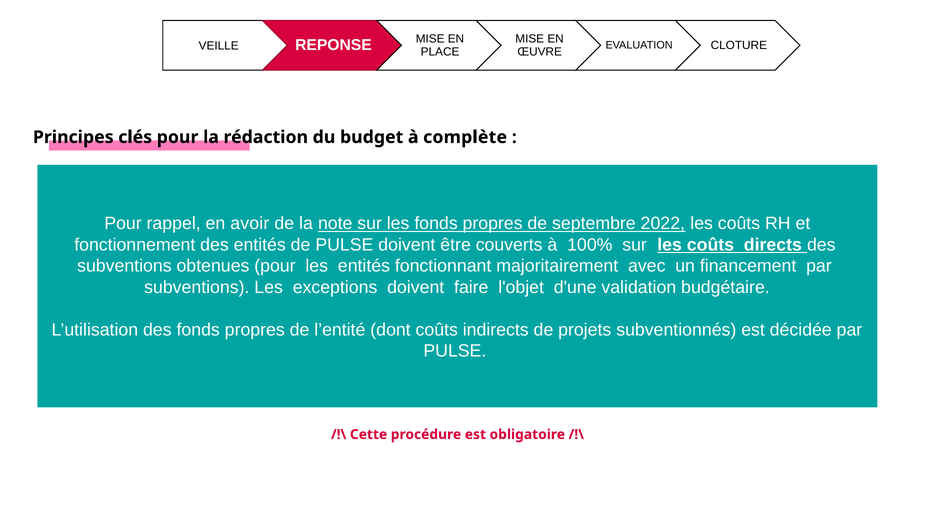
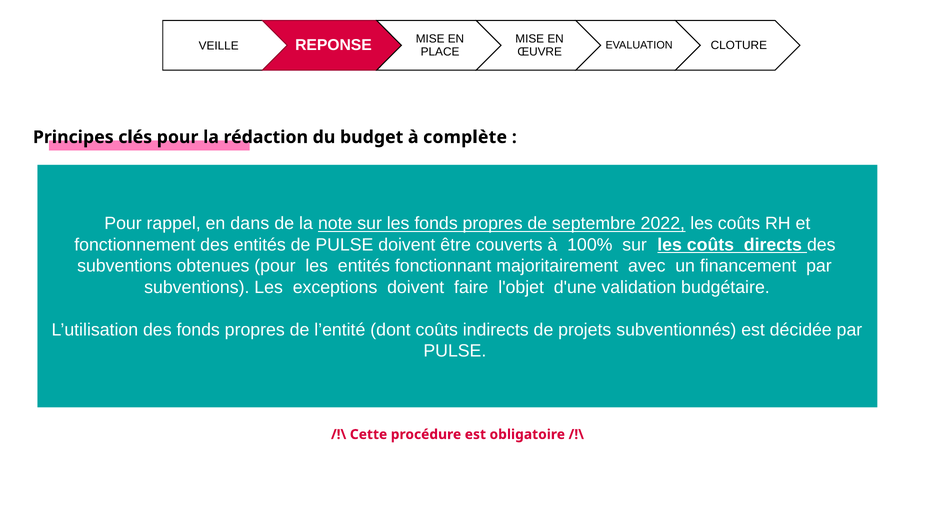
avoir: avoir -> dans (250, 223)
